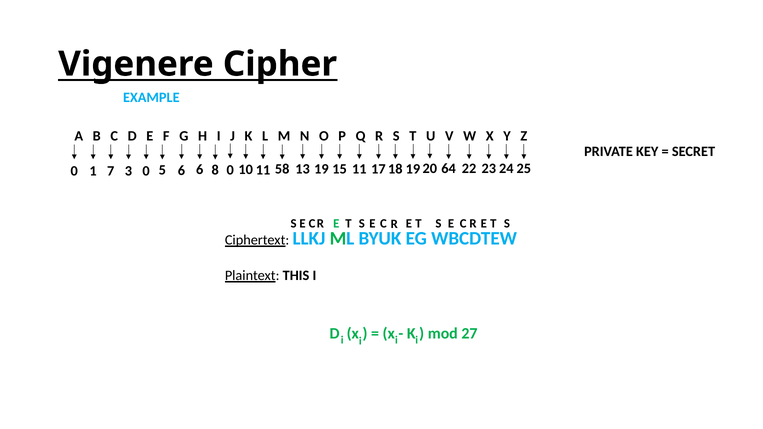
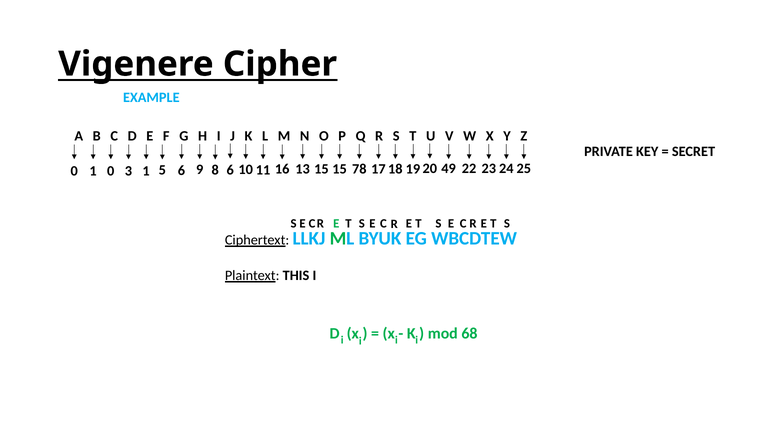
1 7: 7 -> 0 (111, 171)
3 0: 0 -> 1 (146, 171)
6 6: 6 -> 9 (200, 170)
8 0: 0 -> 6 (230, 170)
58: 58 -> 16 (282, 169)
13 19: 19 -> 15 (321, 169)
11: 11 -> 78 (359, 169)
64: 64 -> 49 (449, 169)
27: 27 -> 68 (469, 334)
